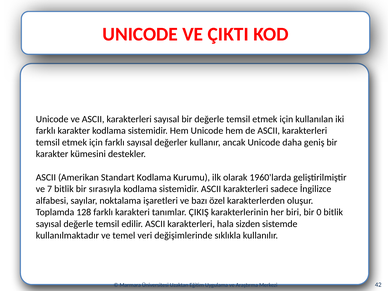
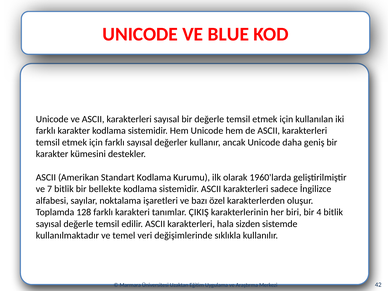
ÇIKTI: ÇIKTI -> BLUE (228, 34)
sırasıyla: sırasıyla -> bellekte (105, 189)
0: 0 -> 4 (319, 212)
